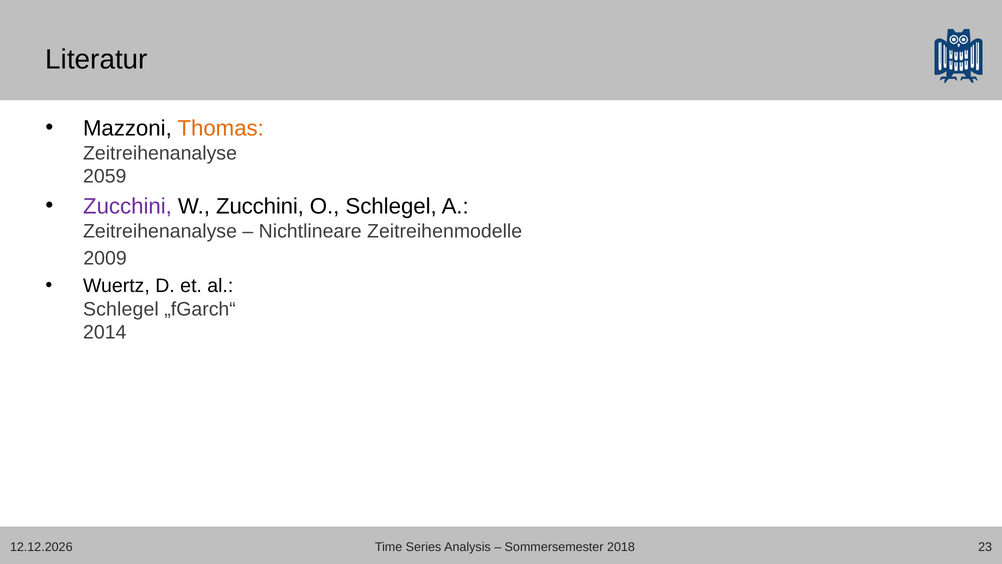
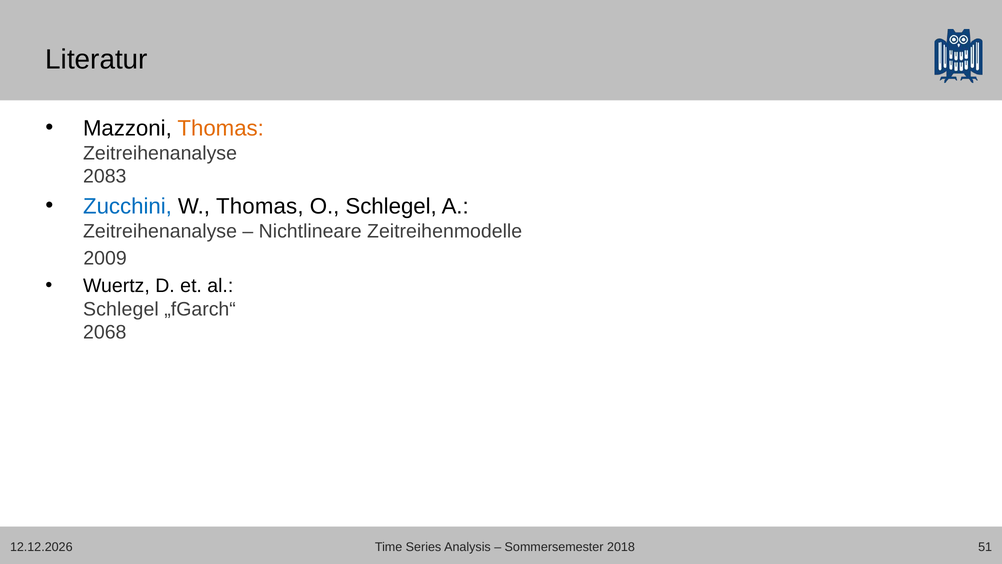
2059: 2059 -> 2083 (105, 176)
Zucchini colour: purple -> blue (127, 206)
W Zucchini: Zucchini -> Thomas (260, 206)
2014: 2014 -> 2068 (105, 332)
23: 23 -> 51 (985, 547)
